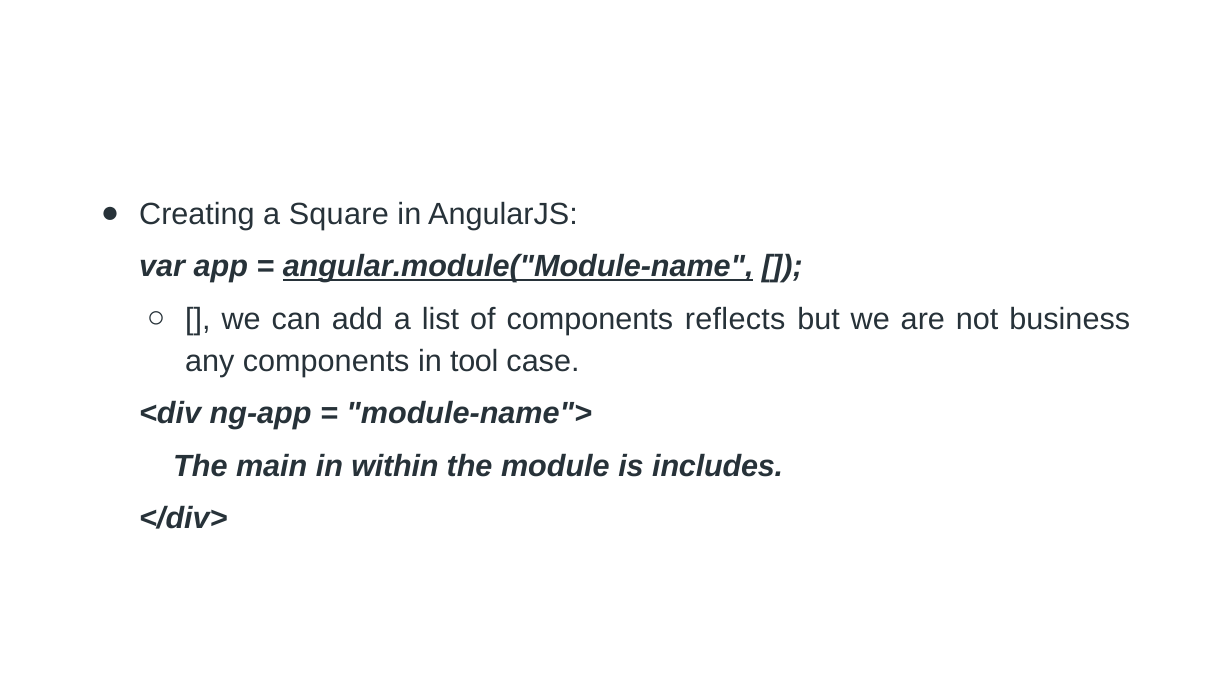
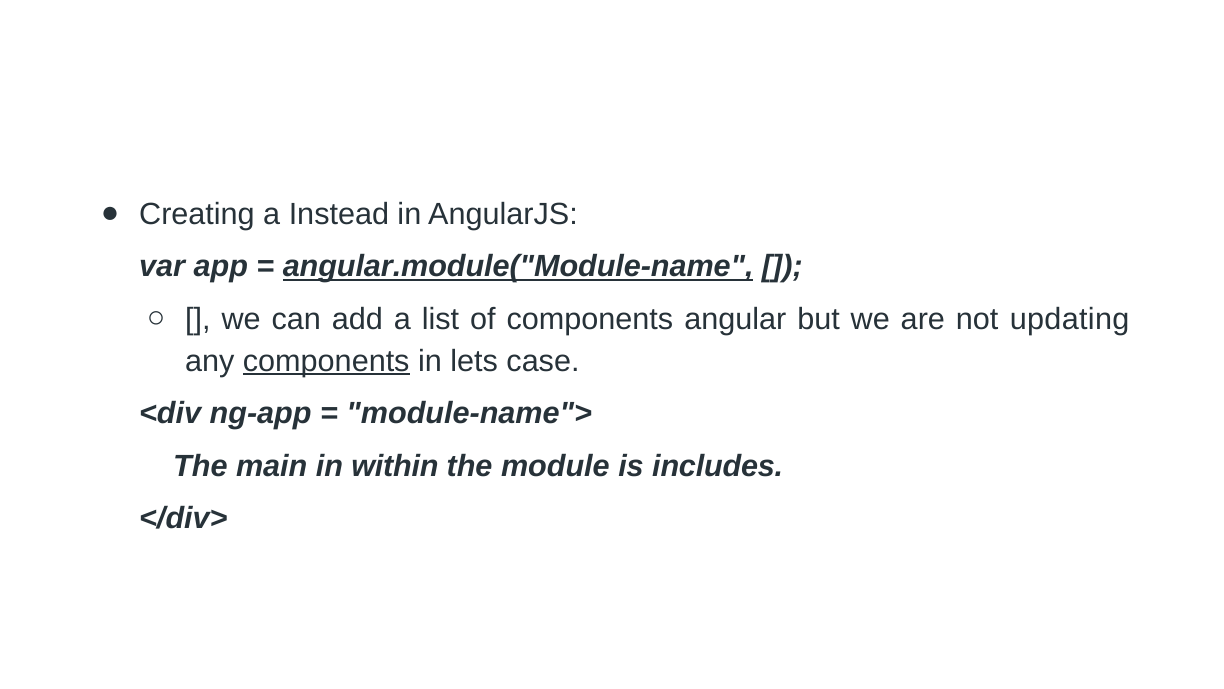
Square: Square -> Instead (339, 214)
reflects: reflects -> angular (735, 319)
business: business -> updating (1070, 319)
components underline: none -> present (326, 361)
tool: tool -> lets (474, 361)
